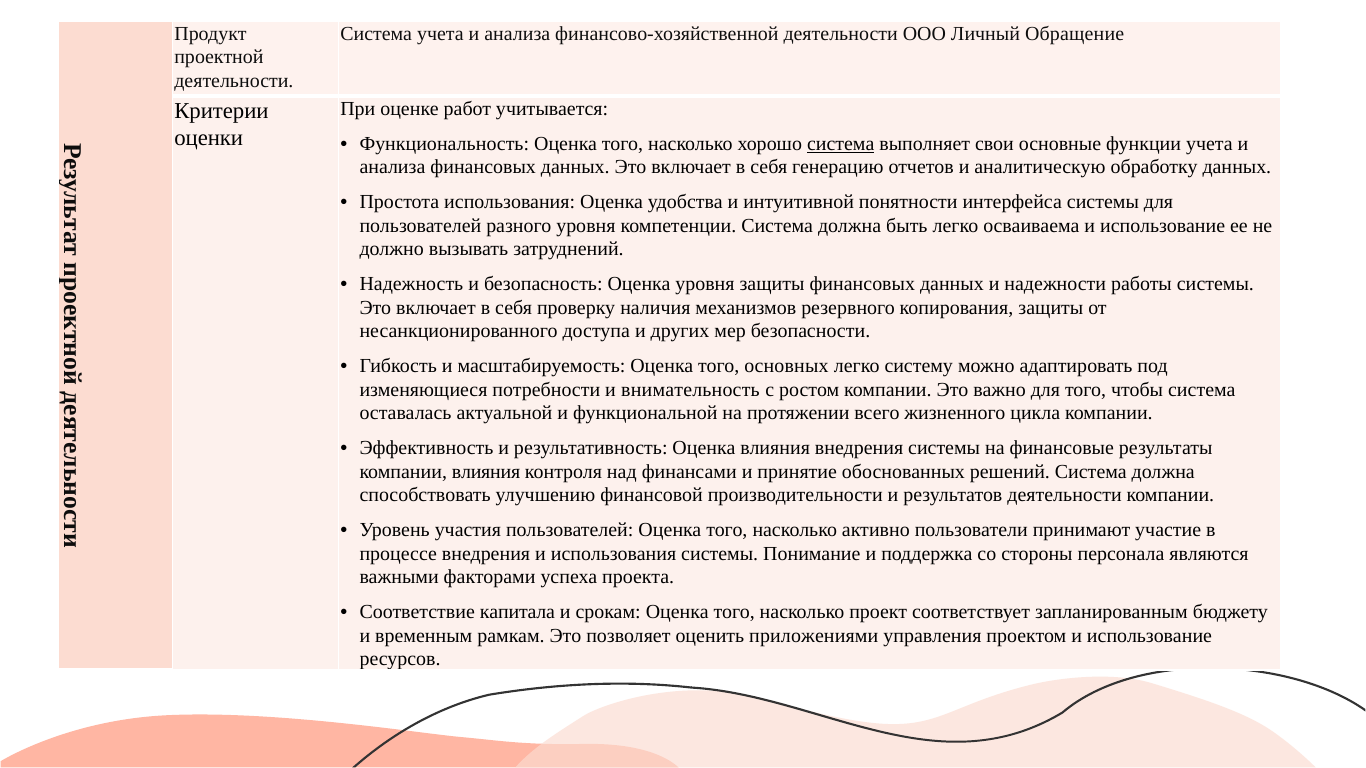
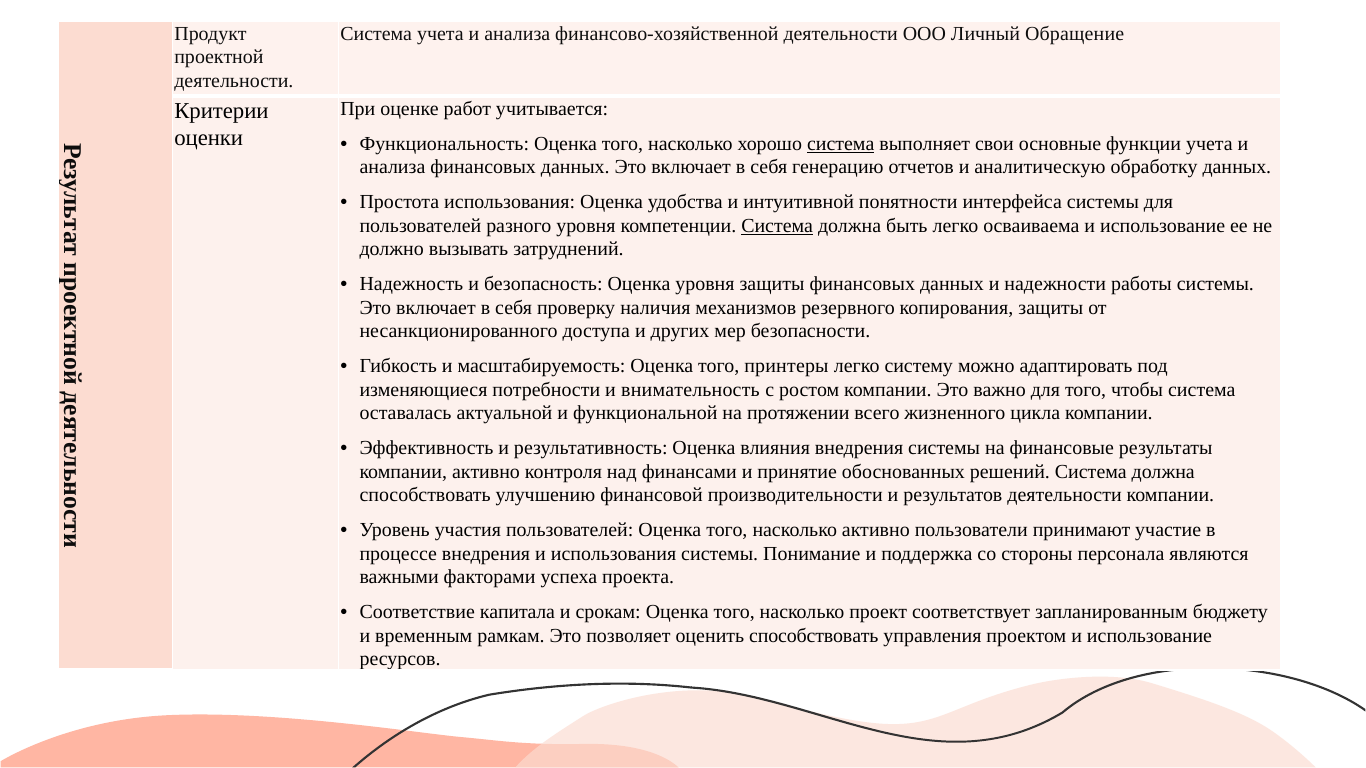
Система underline: none -> present (777, 226)
основных: основных -> принтеры (786, 366)
компании влияния: влияния -> активно (486, 472)
оценить приложениями: приложениями -> способствовать (814, 636)
